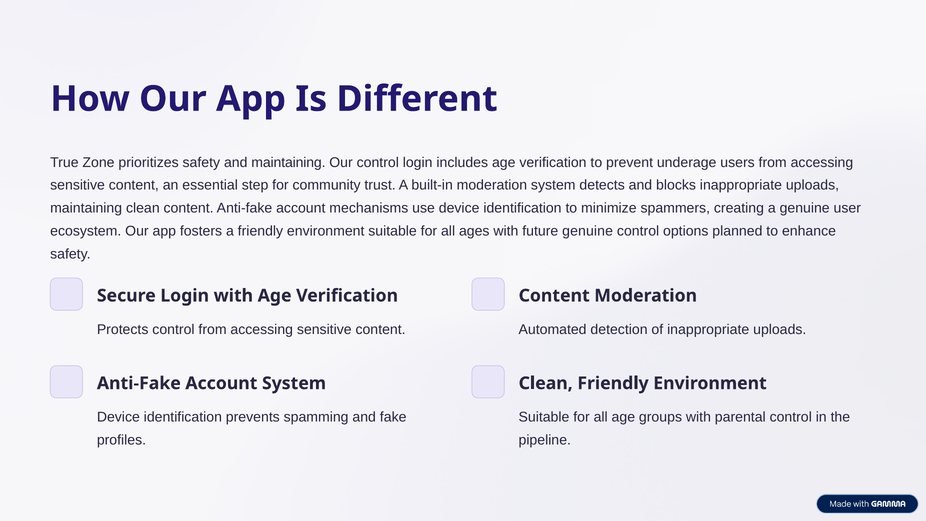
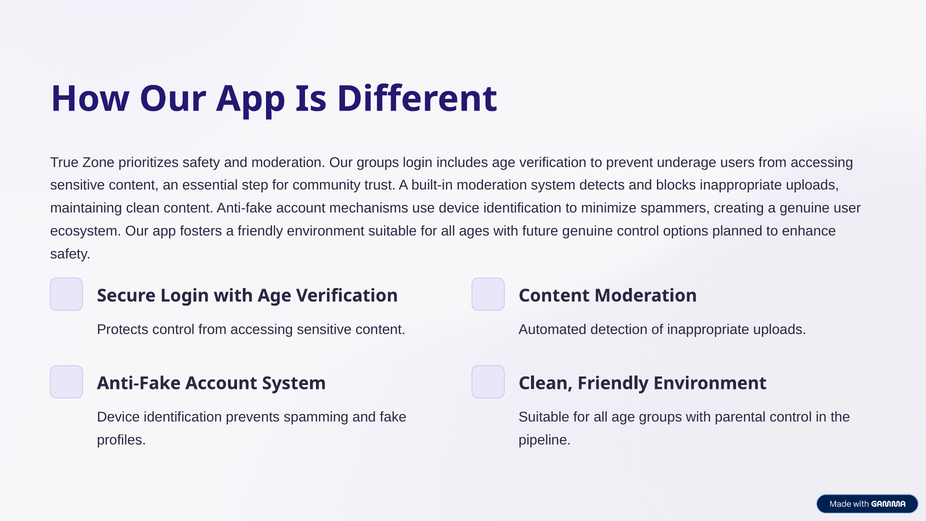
and maintaining: maintaining -> moderation (288, 162)
Our control: control -> groups (378, 162)
